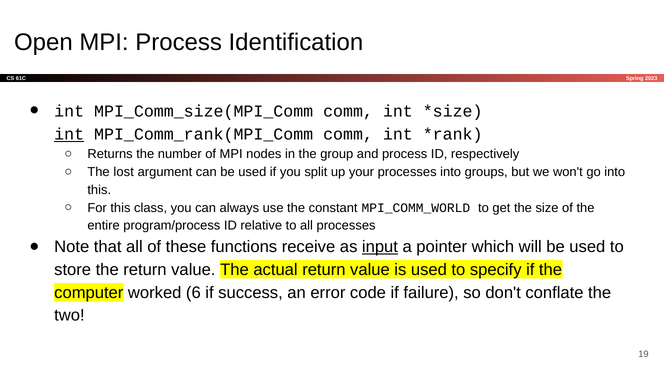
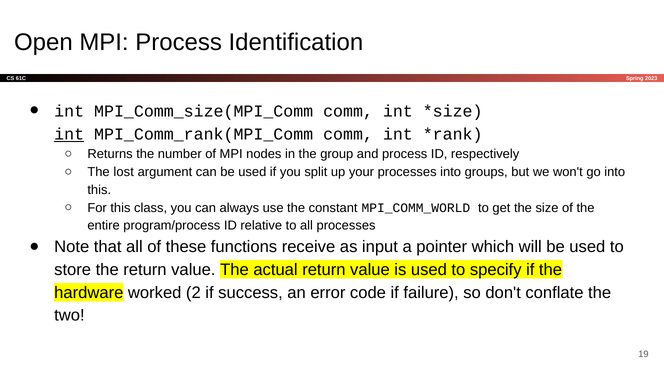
input underline: present -> none (380, 246)
computer: computer -> hardware (89, 292)
6: 6 -> 2 (193, 292)
